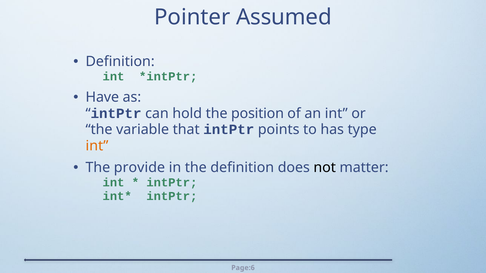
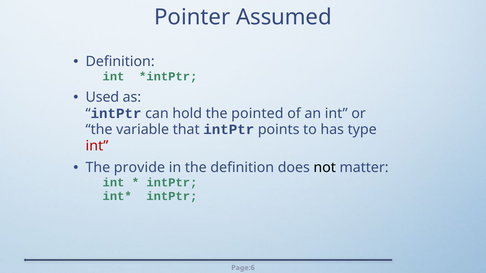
Have: Have -> Used (102, 97)
position: position -> pointed (257, 114)
int colour: orange -> red (97, 146)
